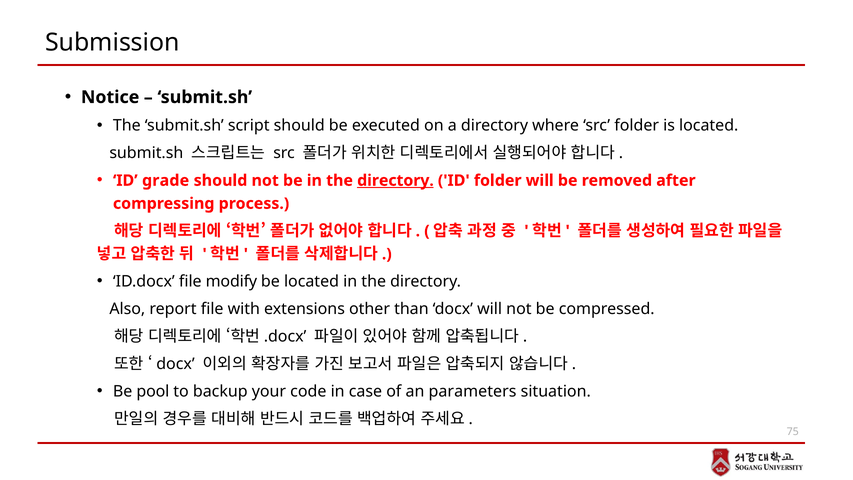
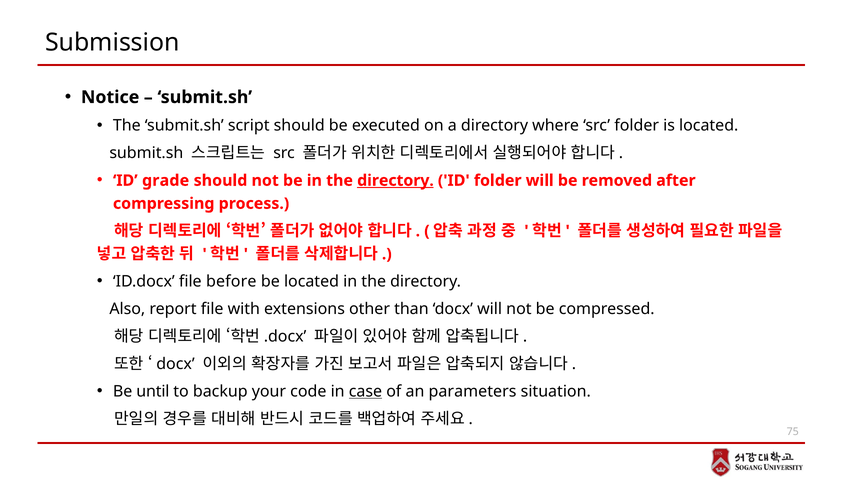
modify: modify -> before (231, 281)
pool: pool -> until (153, 391)
case underline: none -> present (365, 391)
